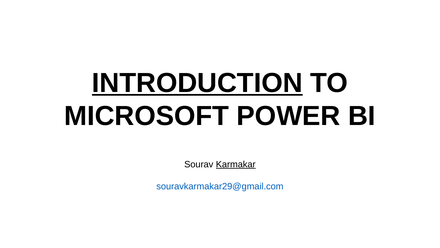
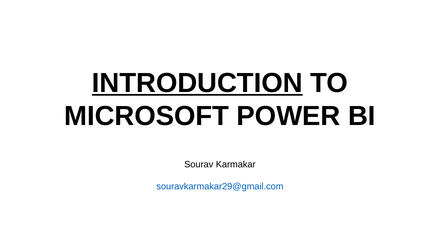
Karmakar underline: present -> none (236, 164)
